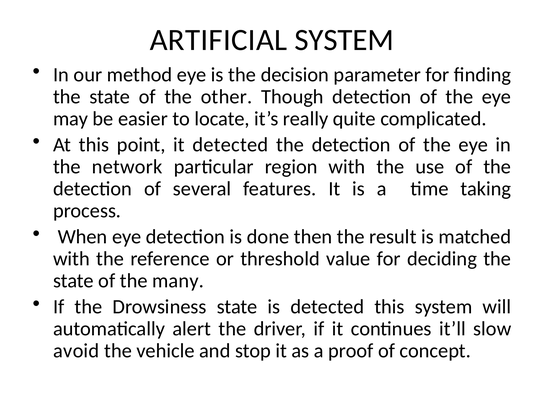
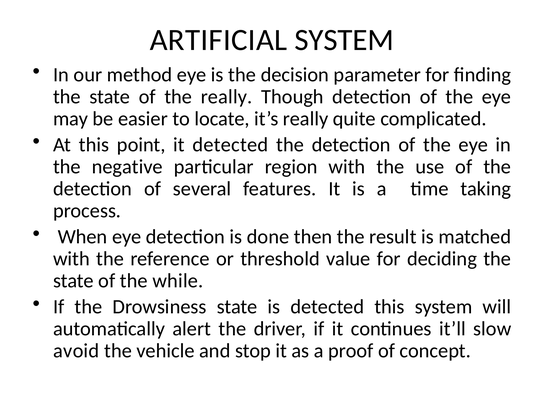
the other: other -> really (227, 97)
network: network -> negative (127, 167)
many: many -> while (178, 281)
